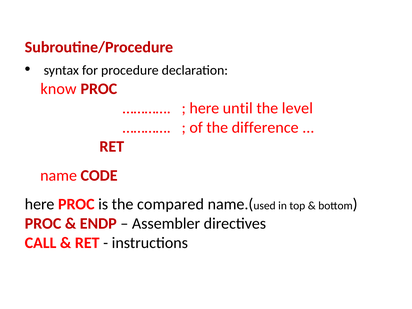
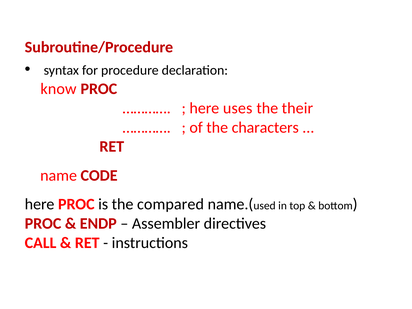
until: until -> uses (238, 108)
level: level -> their (297, 108)
difference: difference -> characters (265, 127)
